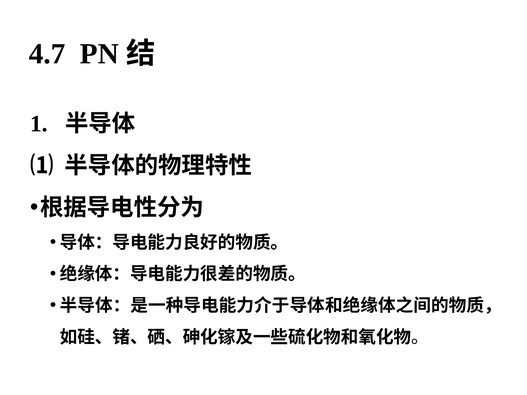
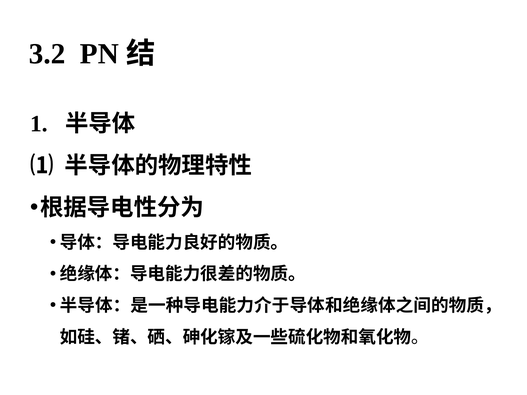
4.7: 4.7 -> 3.2 (47, 54)
